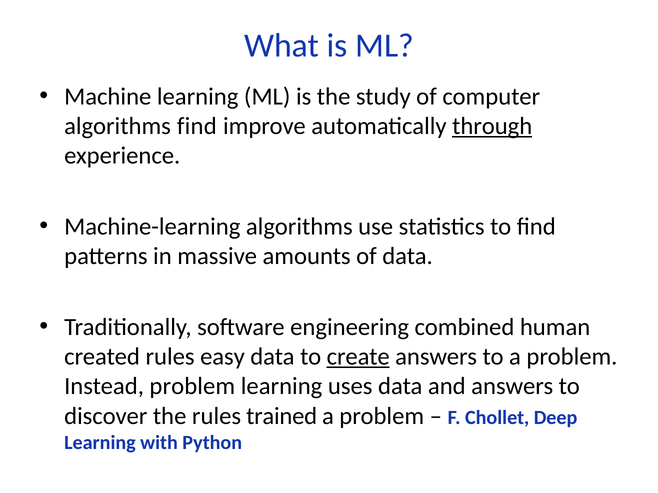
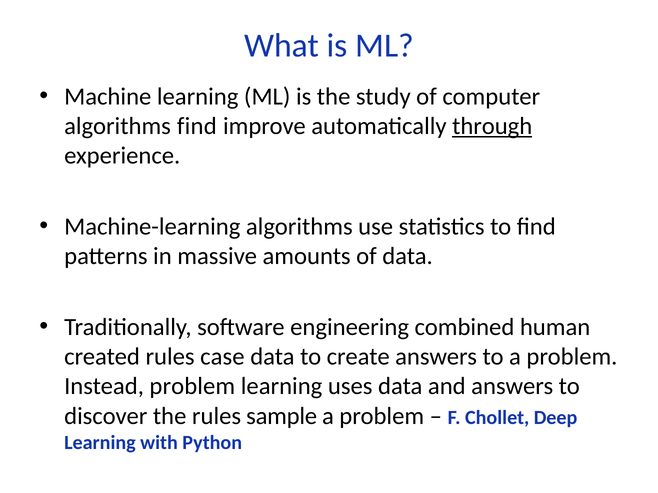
easy: easy -> case (222, 357)
create underline: present -> none (358, 357)
trained: trained -> sample (282, 416)
